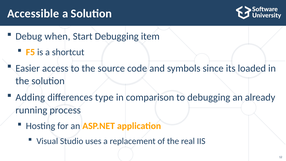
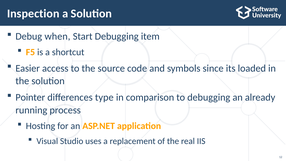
Accessible: Accessible -> Inspection (33, 14)
Adding: Adding -> Pointer (30, 97)
